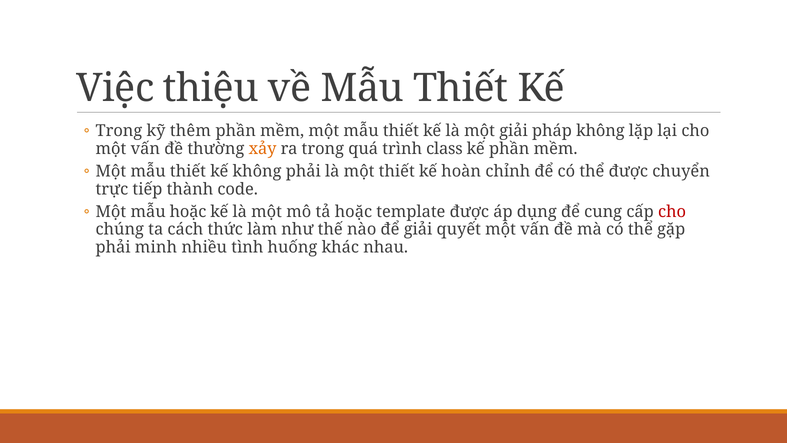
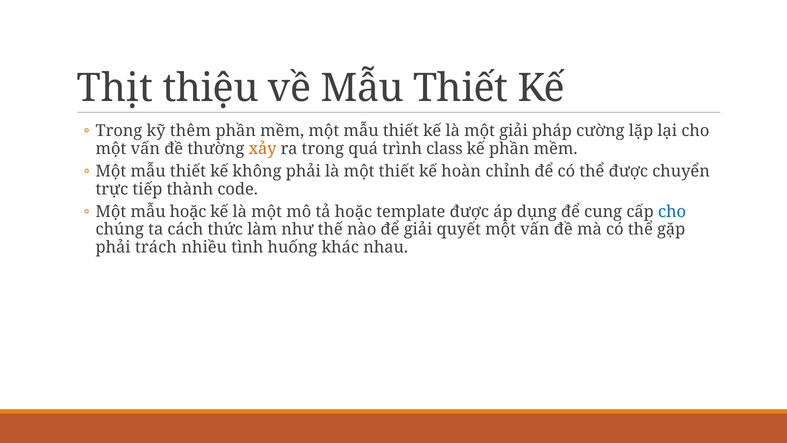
Việc: Việc -> Thịt (115, 88)
pháp không: không -> cường (600, 131)
cho colour: red -> blue (672, 212)
minh: minh -> trách (156, 247)
